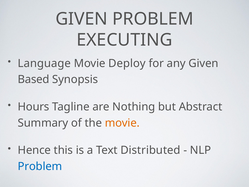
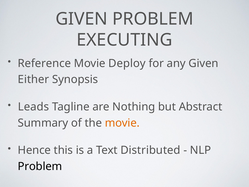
Language: Language -> Reference (44, 63)
Based: Based -> Either (33, 79)
Hours: Hours -> Leads (33, 107)
Problem colour: blue -> black (40, 166)
